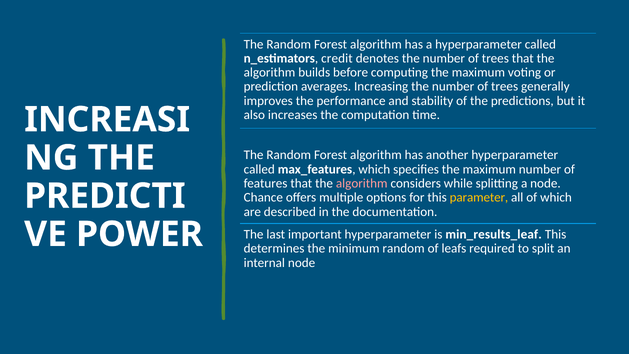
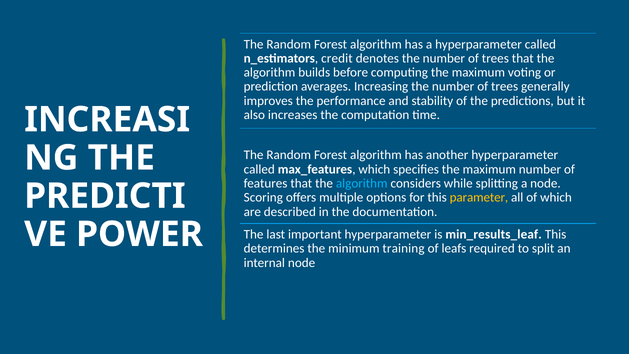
algorithm colour: pink -> light blue (362, 183)
Chance: Chance -> Scoring (263, 197)
minimum random: random -> training (404, 249)
